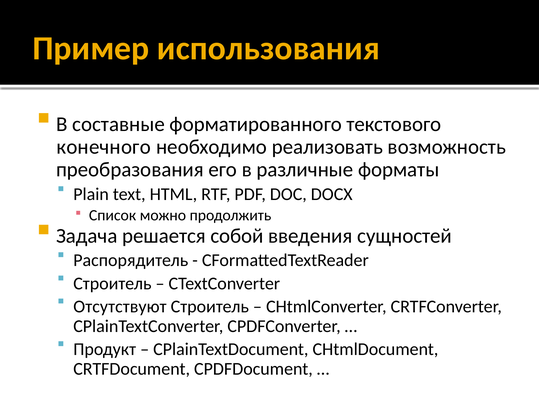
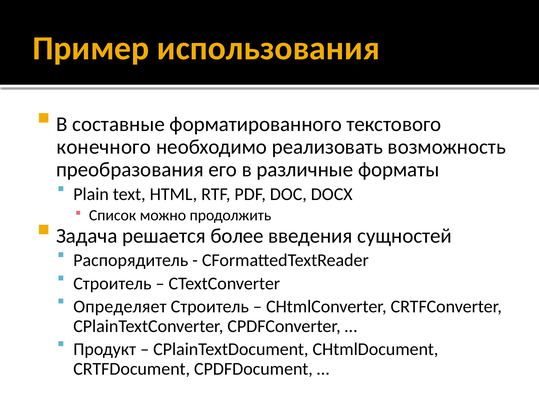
собой: собой -> более (237, 235)
Отсутствуют: Отсутствуют -> Определяет (120, 306)
